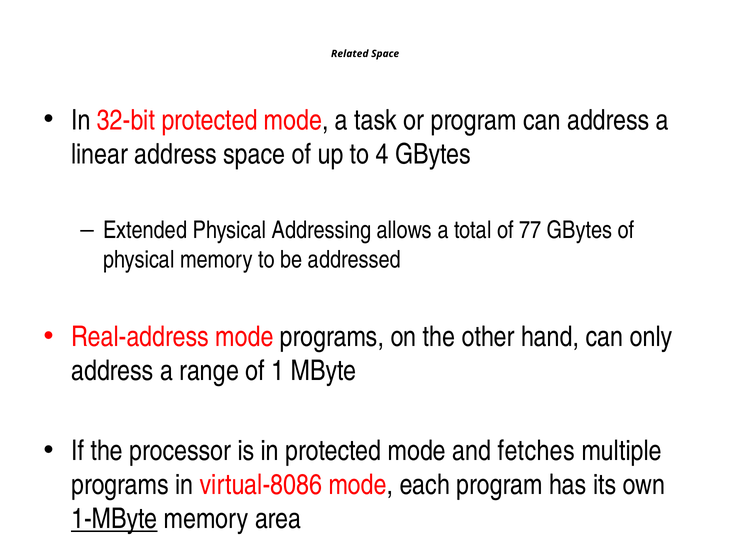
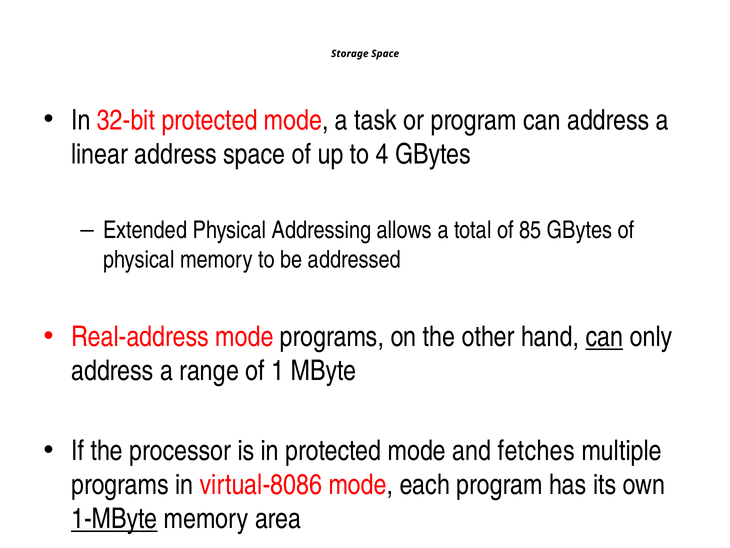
Related: Related -> Storage (350, 54)
77: 77 -> 85 (530, 230)
can underline: none -> present (604, 337)
